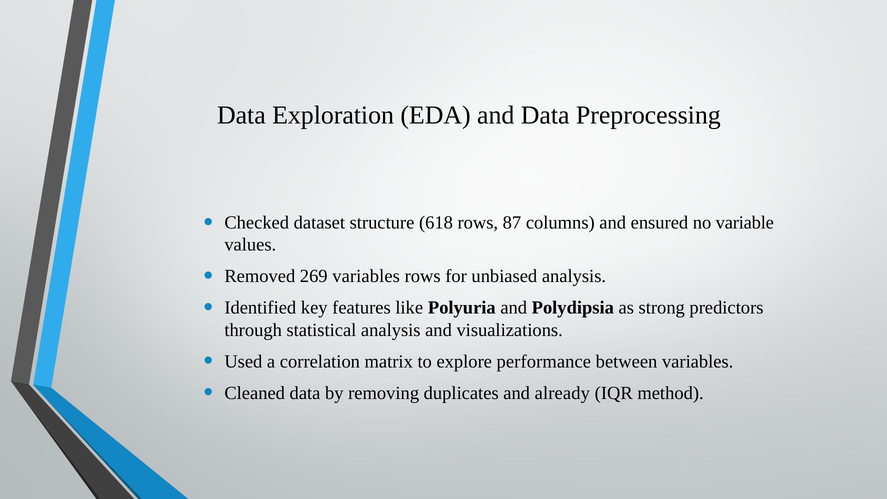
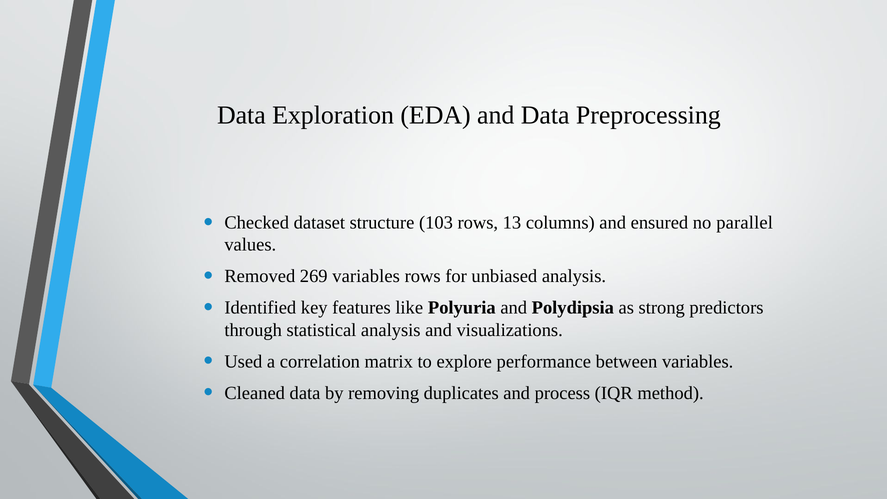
618: 618 -> 103 (436, 223)
87: 87 -> 13 (512, 223)
variable: variable -> parallel (745, 223)
already: already -> process (562, 393)
